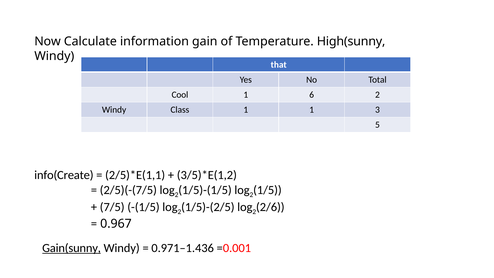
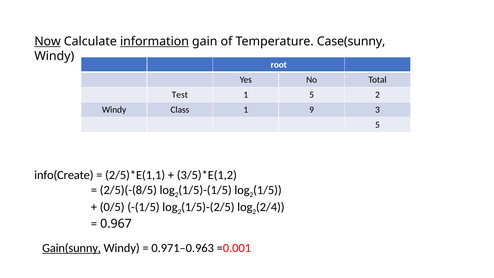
Now underline: none -> present (48, 41)
information underline: none -> present (154, 41)
High(sunny: High(sunny -> Case(sunny (351, 41)
that: that -> root (279, 65)
Cool: Cool -> Test (180, 95)
1 6: 6 -> 5 (312, 95)
1 1: 1 -> 9 (312, 110)
2/5)(-(7/5: 2/5)(-(7/5 -> 2/5)(-(8/5 (128, 190)
7/5: 7/5 -> 0/5 (112, 207)
2/6: 2/6 -> 2/4 (270, 207)
0.971–1.436: 0.971–1.436 -> 0.971–0.963 (183, 248)
